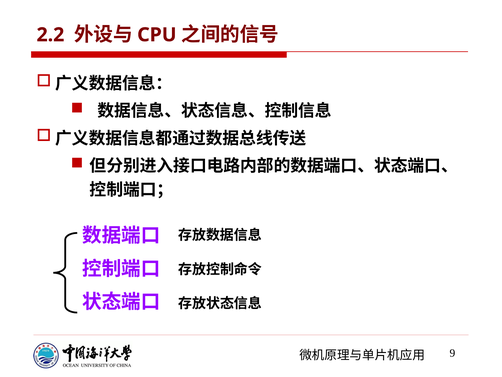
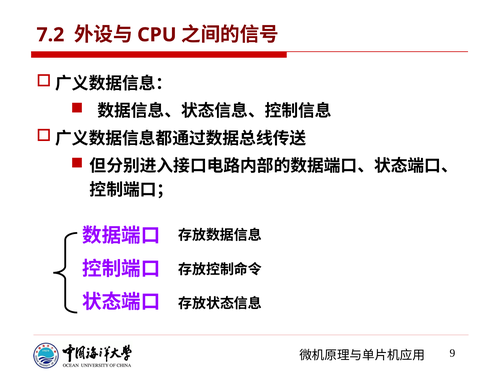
2.2: 2.2 -> 7.2 (50, 35)
